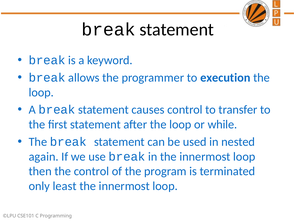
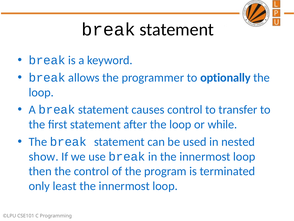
execution: execution -> optionally (225, 77)
again: again -> show (44, 156)
